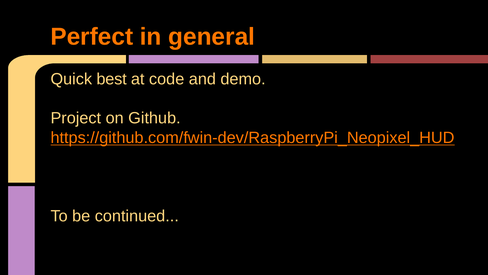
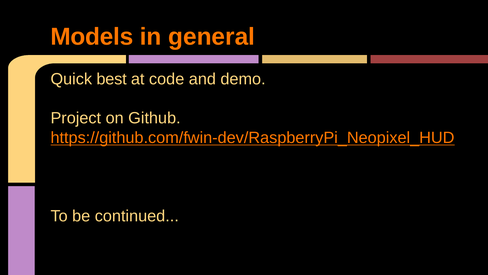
Perfect: Perfect -> Models (92, 37)
